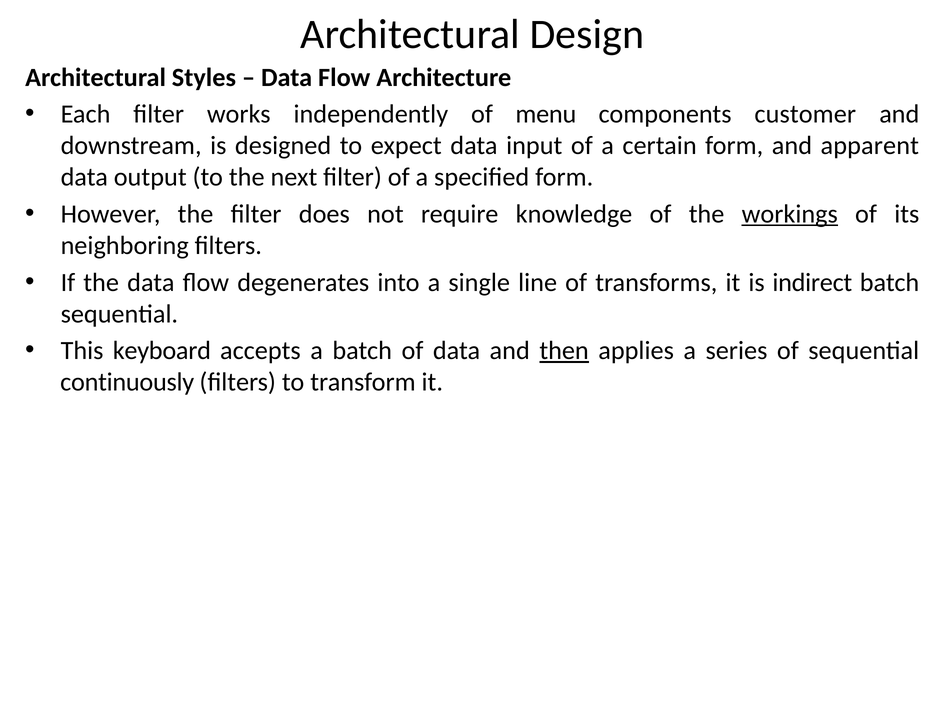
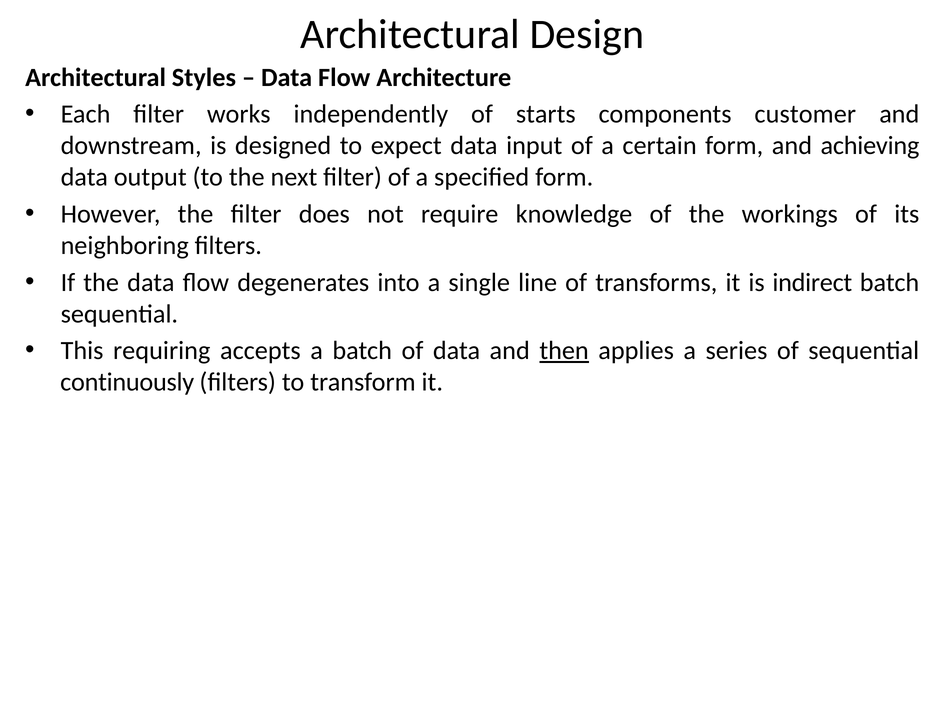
menu: menu -> starts (546, 114)
apparent: apparent -> achieving (870, 146)
workings underline: present -> none (790, 214)
keyboard: keyboard -> requiring (162, 351)
